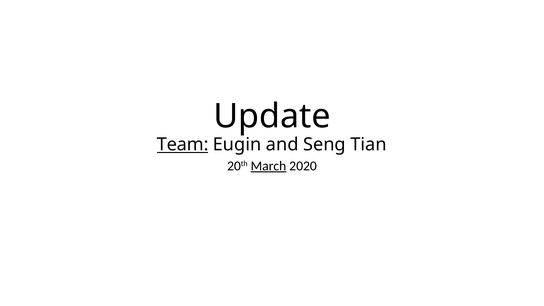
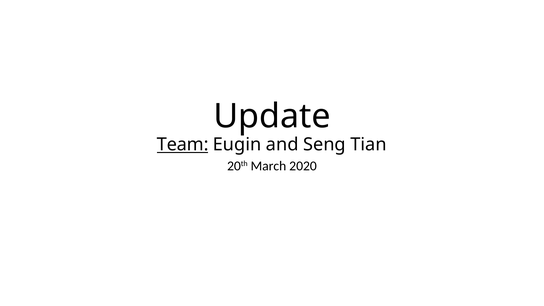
March underline: present -> none (268, 166)
